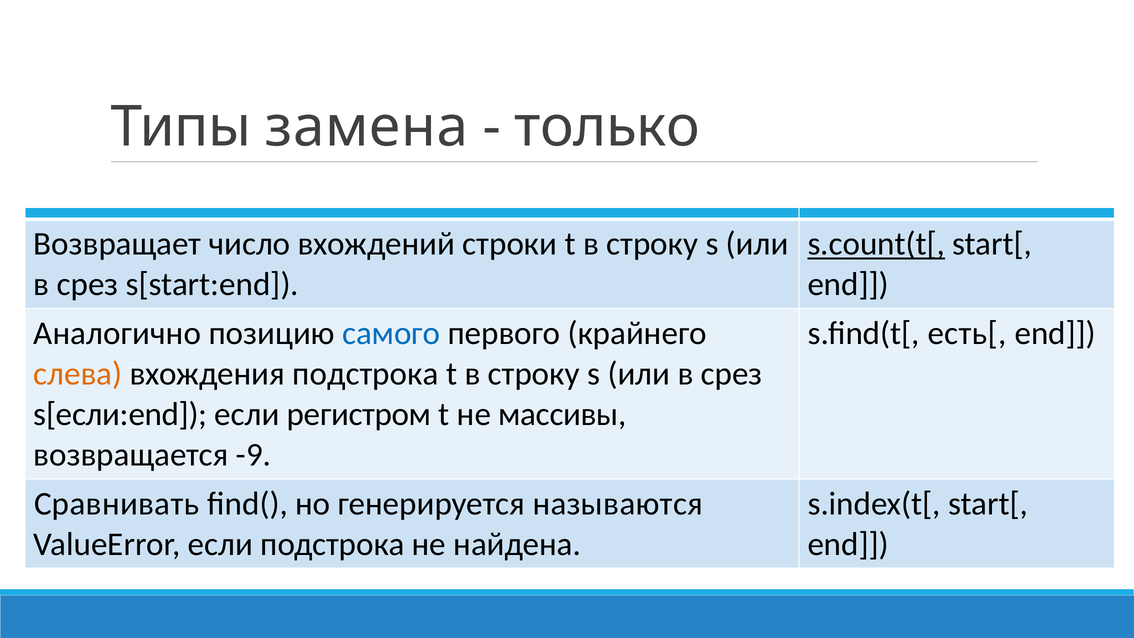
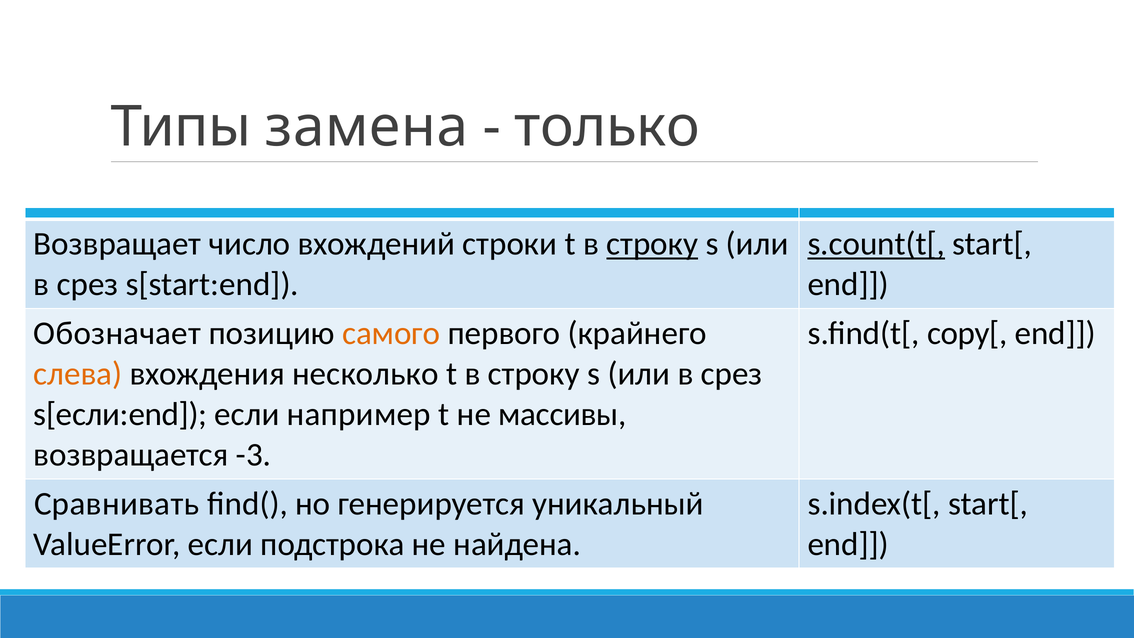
строку underline: none -> present (652, 244)
Аналогично: Аналогично -> Обозначает (117, 333)
самого colour: blue -> orange (391, 333)
есть[: есть[ -> copy[ (967, 333)
вхождения подстрока: подстрока -> несколько (365, 374)
регистром: регистром -> например (359, 414)
-9: -9 -> -3 (253, 455)
называются: называются -> уникальный (618, 504)
